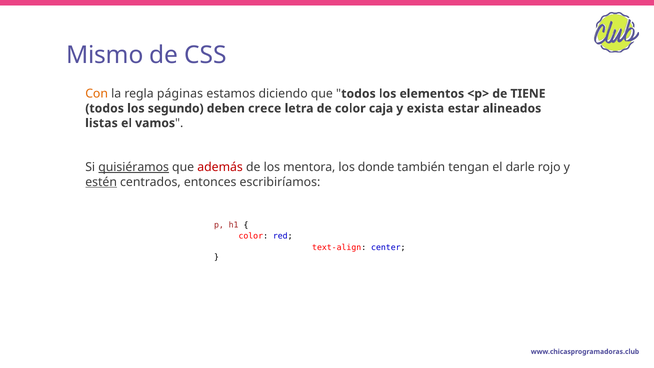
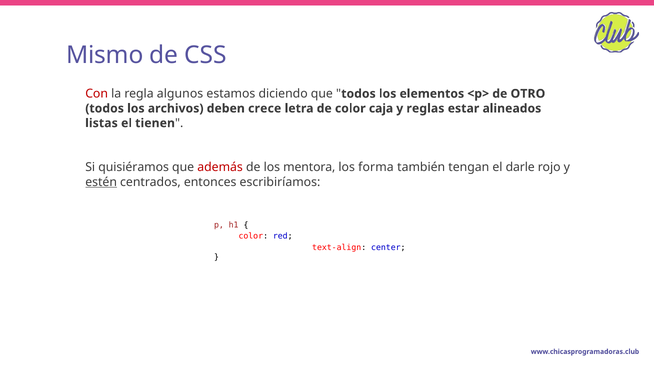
Con colour: orange -> red (97, 94)
páginas: páginas -> algunos (180, 94)
TIENE: TIENE -> OTRO (528, 94)
segundo: segundo -> archivos (176, 108)
exista: exista -> reglas (425, 108)
vamos: vamos -> tienen (155, 123)
quisiéramos underline: present -> none (134, 167)
donde: donde -> forma (376, 167)
